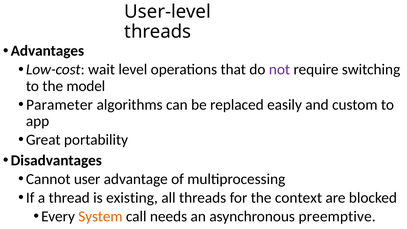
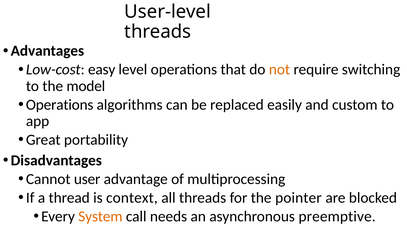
wait: wait -> easy (102, 70)
not colour: purple -> orange (279, 70)
Parameter: Parameter -> Operations (60, 105)
existing: existing -> context (132, 198)
context: context -> pointer (298, 198)
